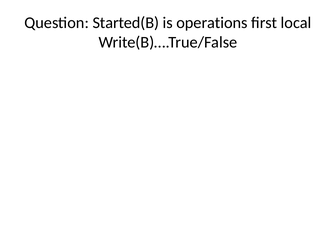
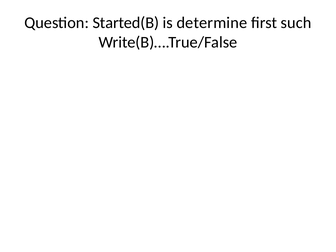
operations: operations -> determine (212, 23)
local: local -> such (296, 23)
